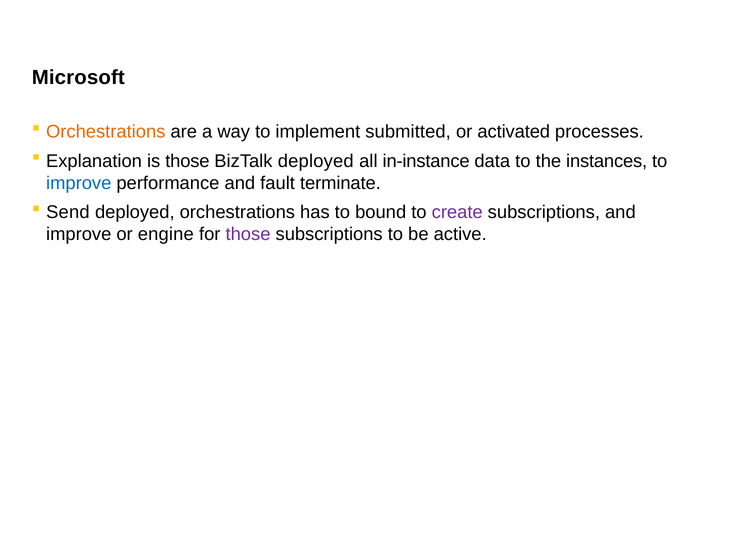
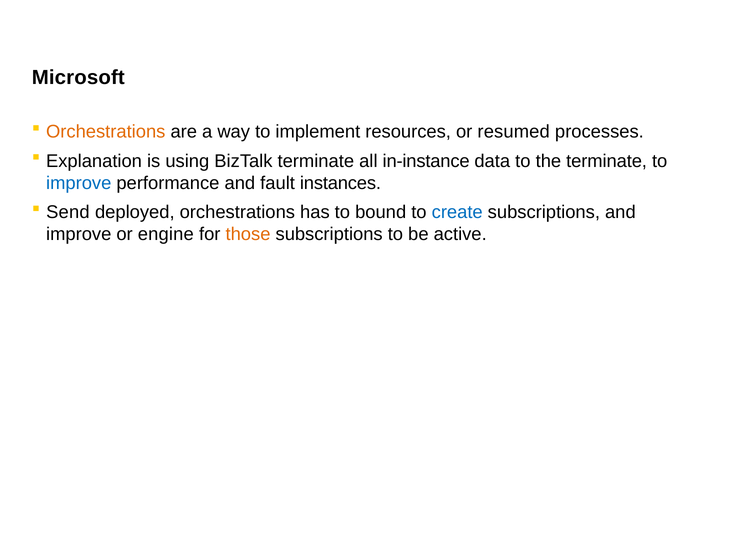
submitted: submitted -> resources (408, 132)
activated: activated -> resumed (514, 132)
is those: those -> using (187, 161)
BizTalk deployed: deployed -> terminate (316, 161)
the instances: instances -> terminate (607, 161)
terminate: terminate -> instances (340, 183)
create colour: purple -> blue (457, 212)
those colour: purple -> orange (248, 235)
